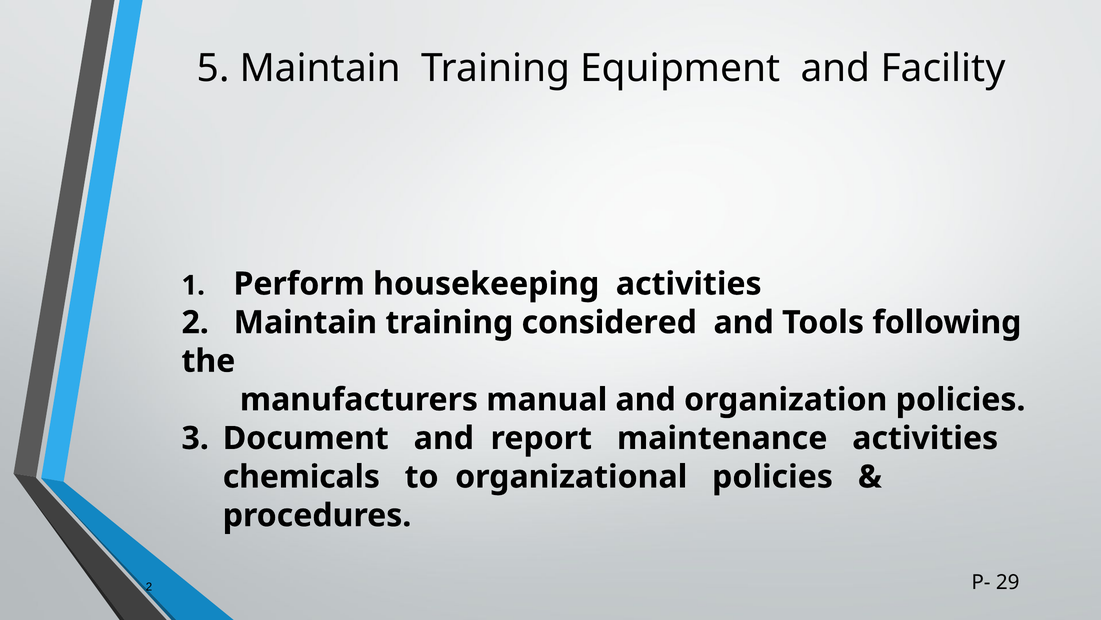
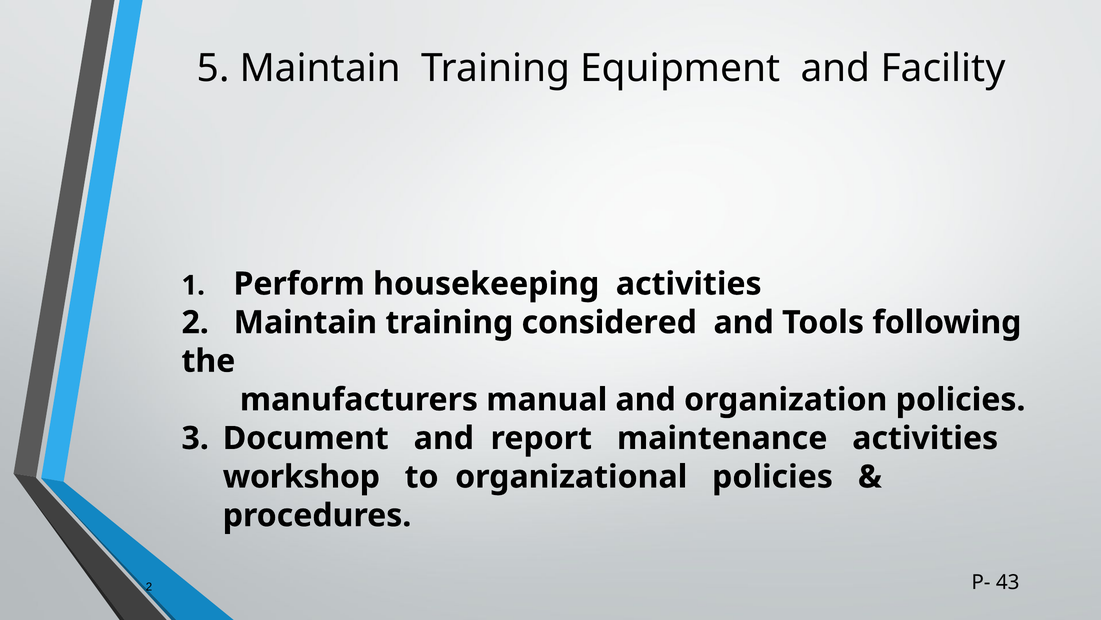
chemicals: chemicals -> workshop (301, 476)
29: 29 -> 43 (1008, 582)
